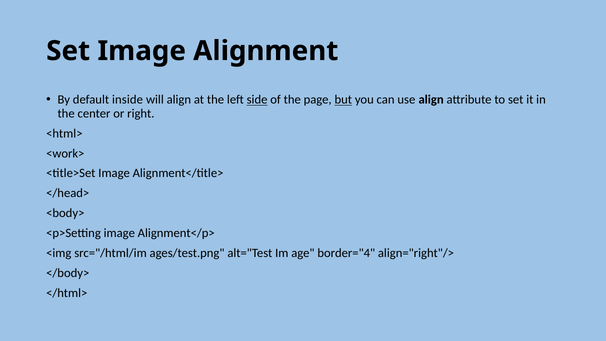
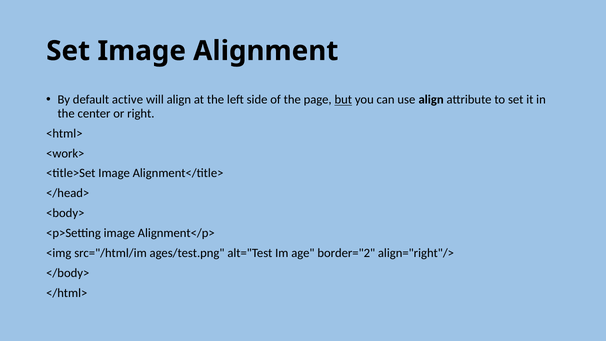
inside: inside -> active (128, 100)
side underline: present -> none (257, 100)
border="4: border="4 -> border="2 (346, 253)
